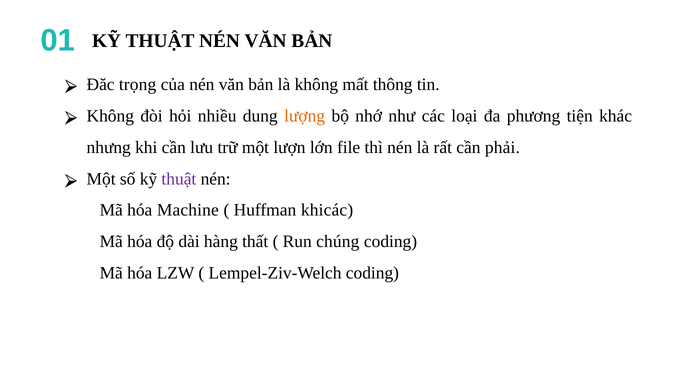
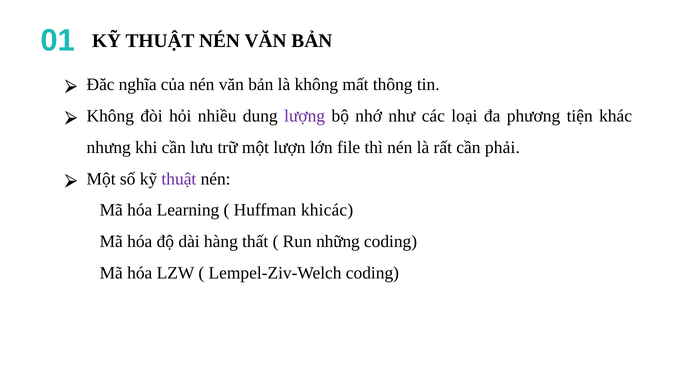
trọng: trọng -> nghĩa (138, 85)
lượng colour: orange -> purple (305, 116)
Machine: Machine -> Learning (188, 210)
chúng: chúng -> những (338, 242)
